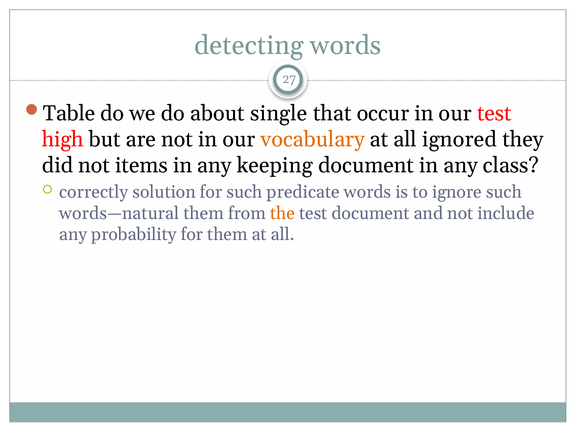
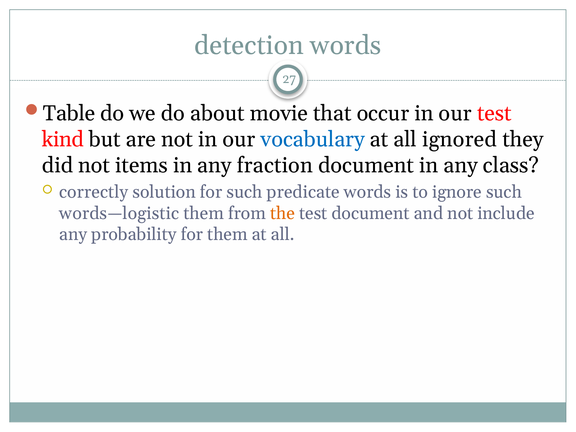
detecting: detecting -> detection (249, 45)
single: single -> movie (279, 114)
high: high -> kind (63, 139)
vocabulary colour: orange -> blue (313, 139)
keeping: keeping -> fraction (275, 165)
words—natural: words—natural -> words—logistic (119, 213)
